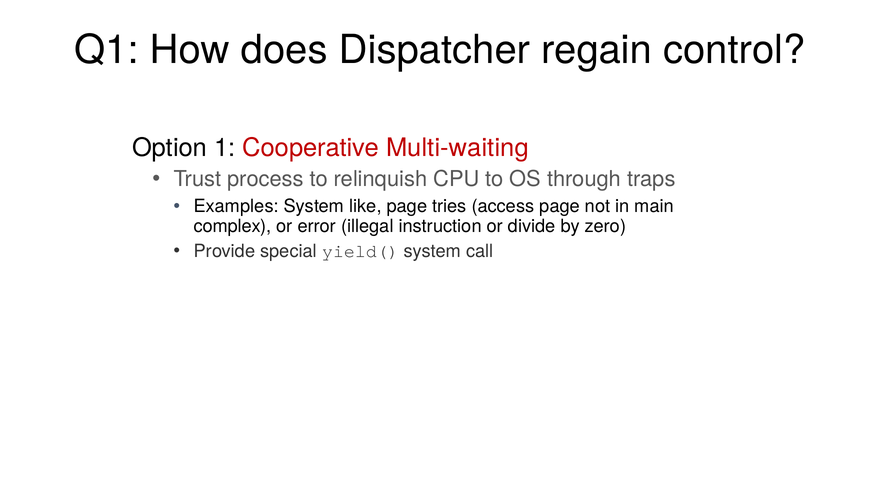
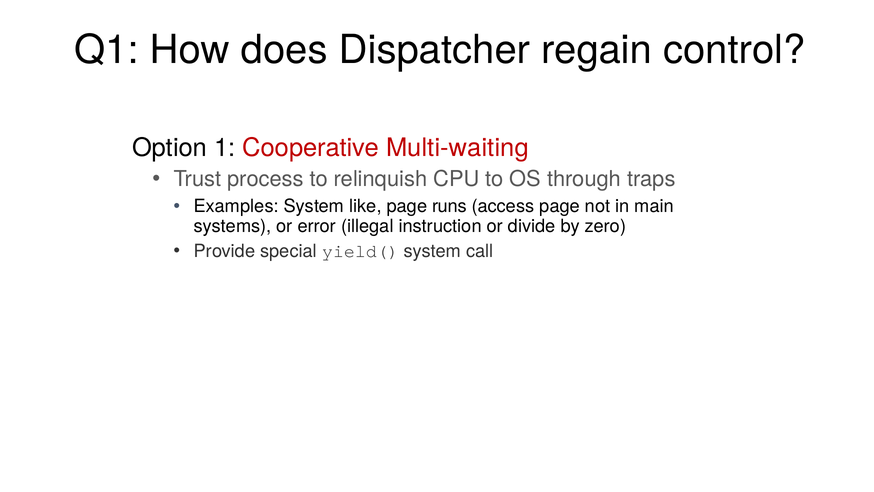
tries: tries -> runs (449, 206)
complex: complex -> systems (233, 226)
